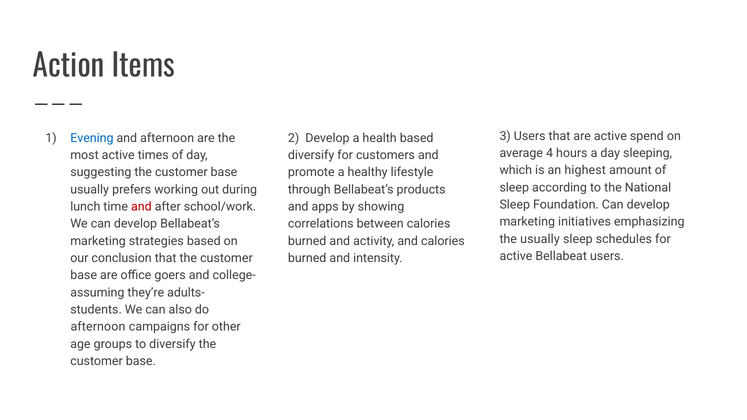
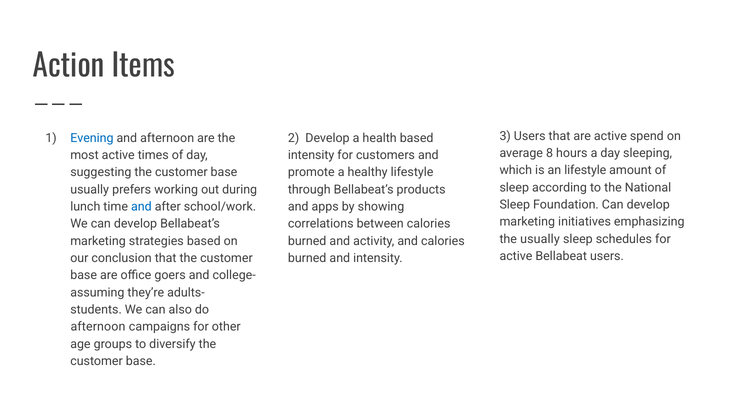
4: 4 -> 8 (550, 153)
diversify: diversify -> intensity (311, 155)
an highest: highest -> lifestyle (585, 170)
and colour: red -> blue (141, 207)
